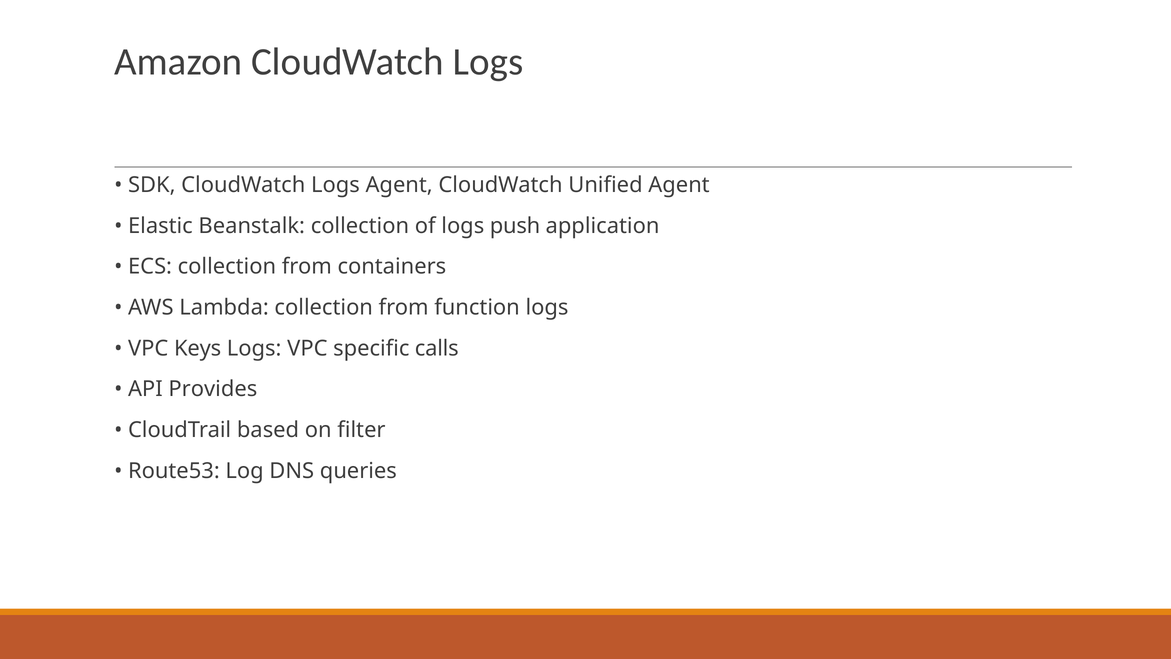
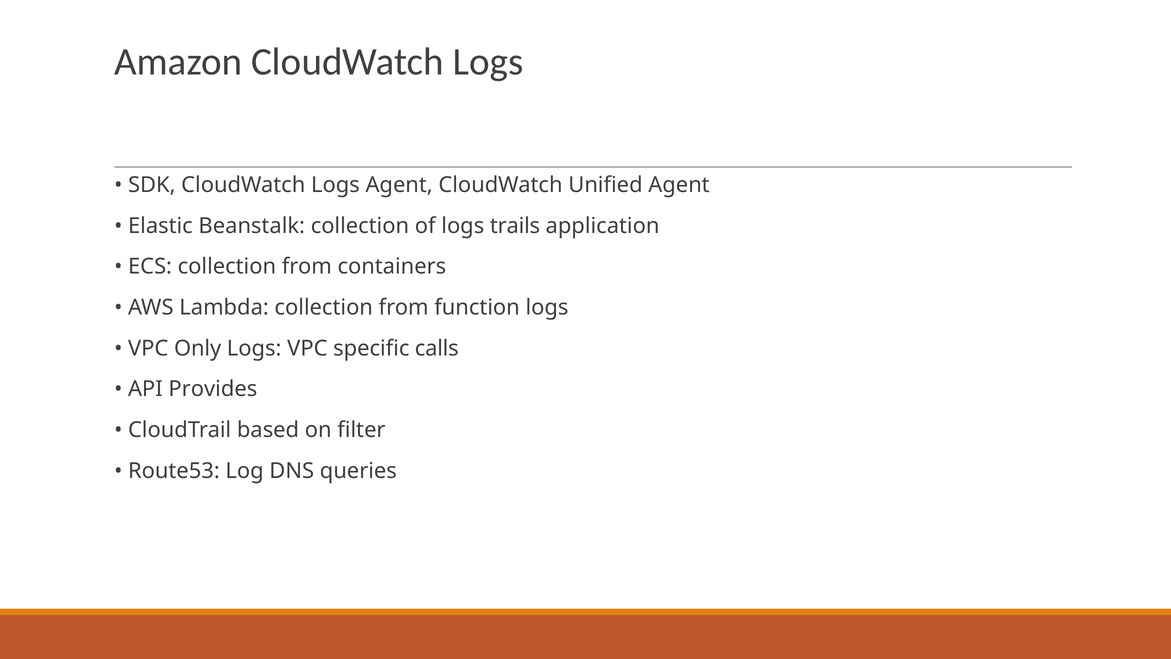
push: push -> trails (515, 226)
Keys: Keys -> Only (198, 348)
